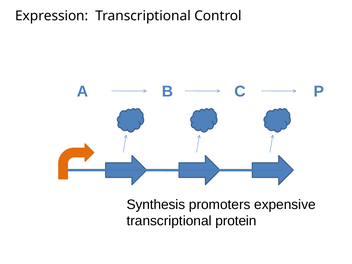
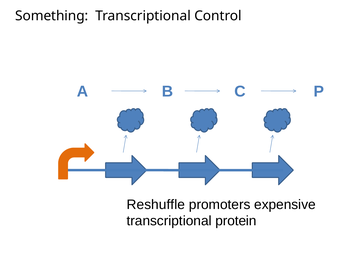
Expression: Expression -> Something (52, 16)
Synthesis: Synthesis -> Reshuffle (156, 204)
